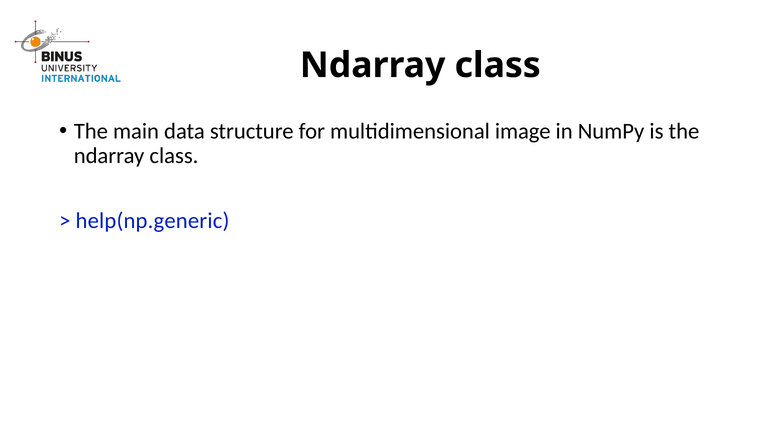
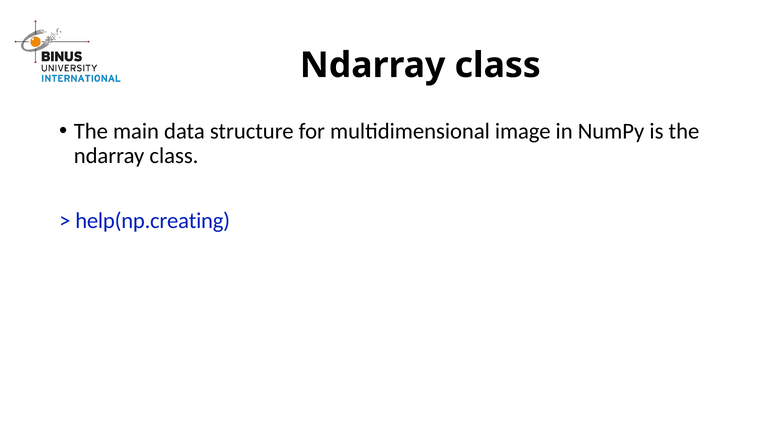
help(np.generic: help(np.generic -> help(np.creating (153, 221)
